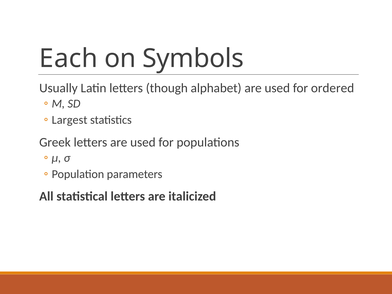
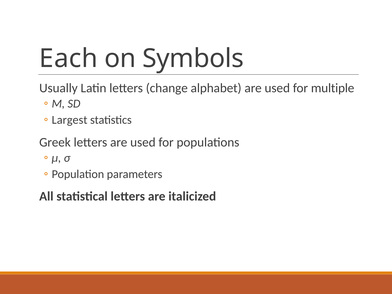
though: though -> change (167, 88)
ordered: ordered -> multiple (333, 88)
